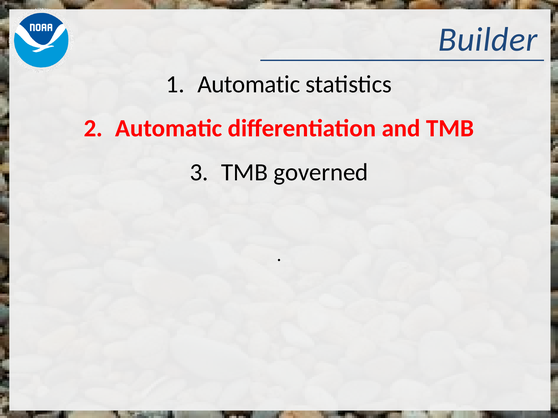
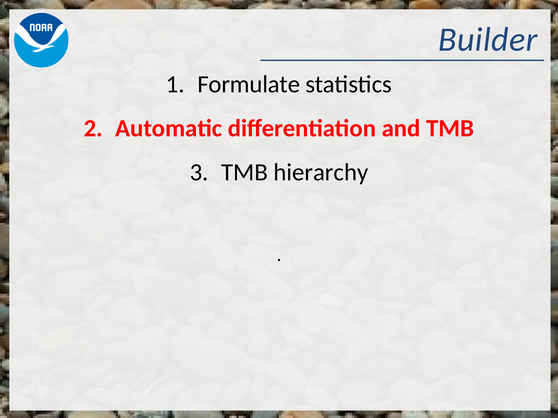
Automatic: Automatic -> Formulate (249, 85)
governed: governed -> hierarchy (321, 173)
